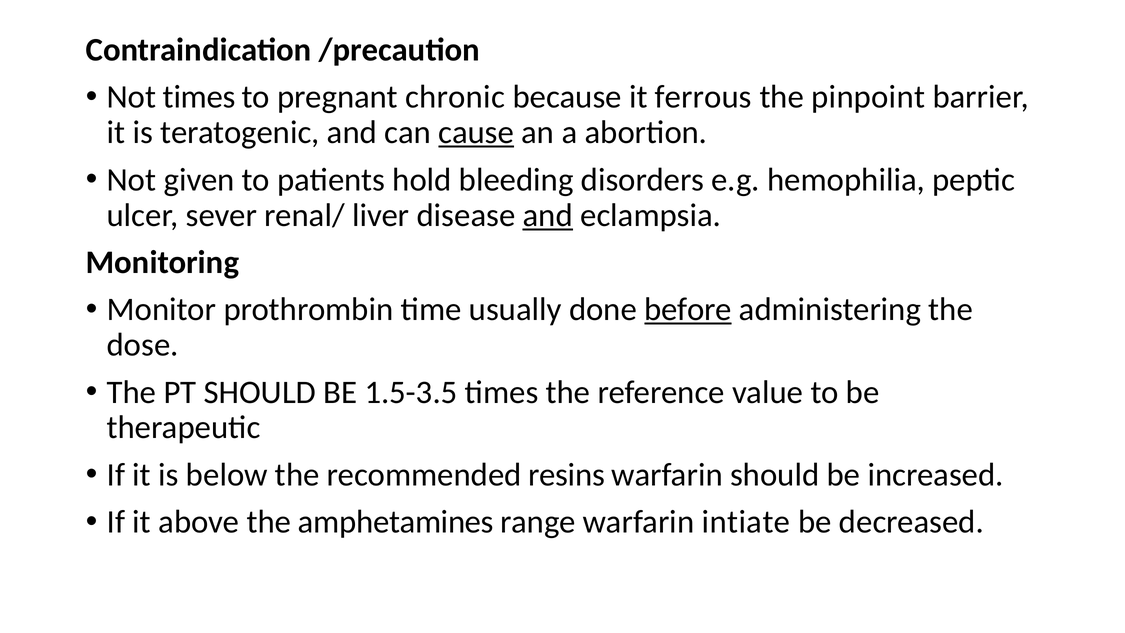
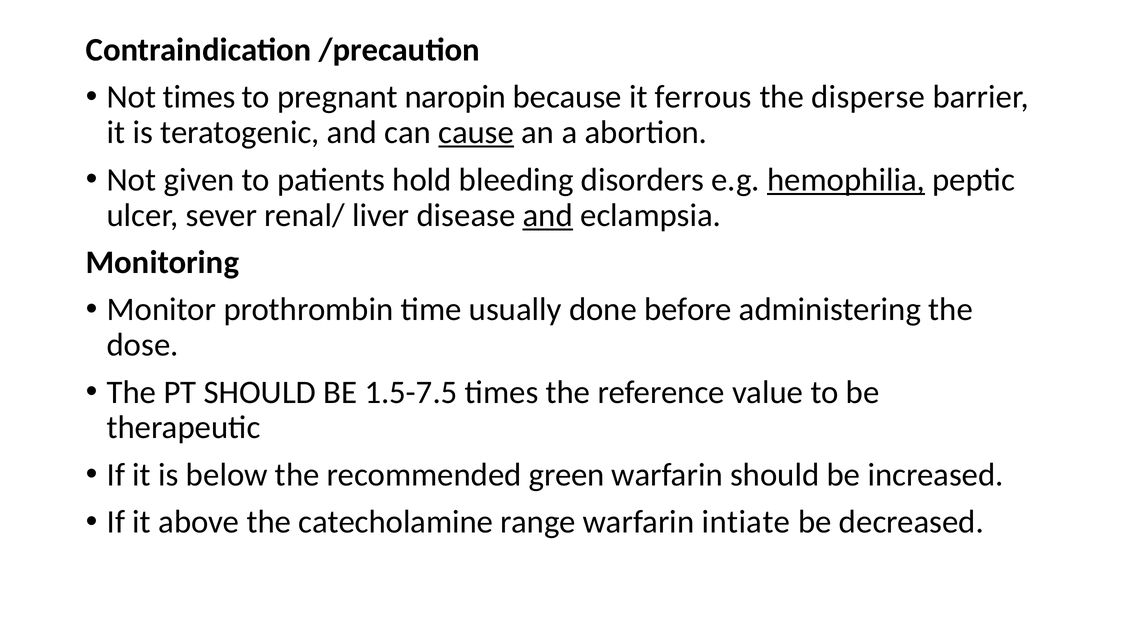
chronic: chronic -> naropin (455, 97)
pinpoint: pinpoint -> disperse (868, 97)
hemophilia underline: none -> present (846, 180)
before underline: present -> none (688, 309)
1.5-3.5: 1.5-3.5 -> 1.5-7.5 (411, 392)
resins: resins -> green (567, 475)
amphetamines: amphetamines -> catecholamine (396, 522)
